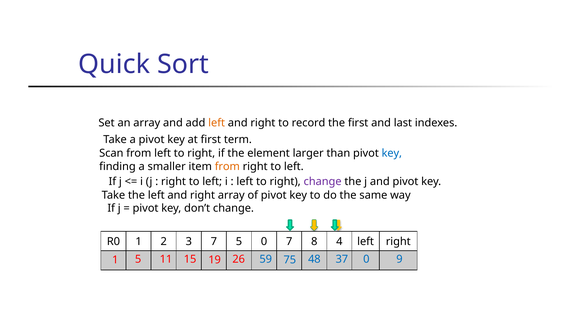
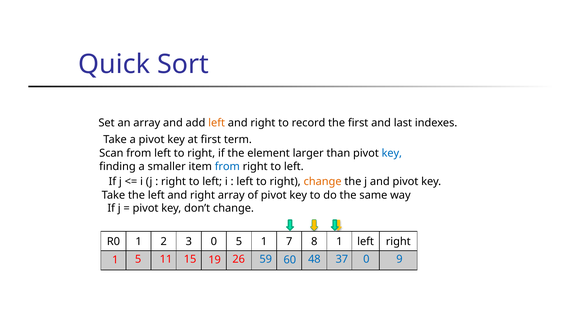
from colour: orange -> blue (227, 167)
change colour: purple -> orange (323, 181)
3 7: 7 -> 0 (214, 242)
5 0: 0 -> 1 (264, 242)
8 4: 4 -> 1 (339, 242)
75: 75 -> 60 (290, 260)
